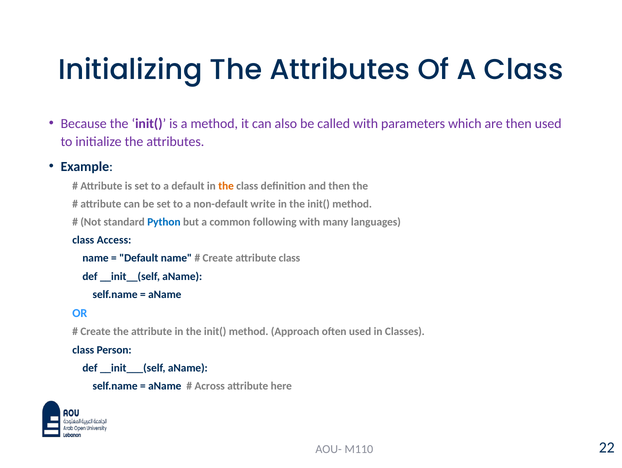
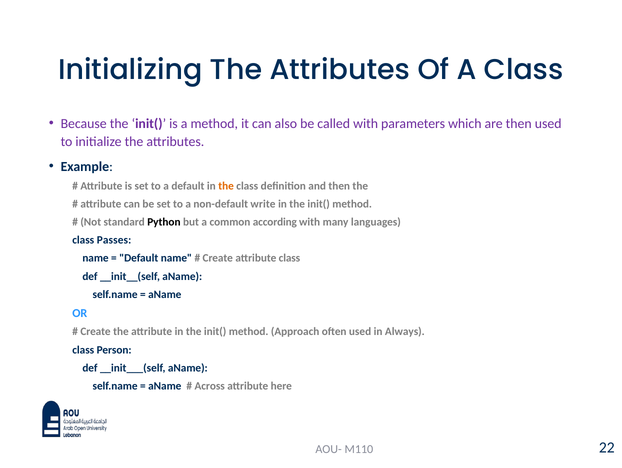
Python colour: blue -> black (164, 222)
following: following -> according (275, 222)
Access: Access -> Passes (114, 240)
Classes: Classes -> Always (405, 332)
